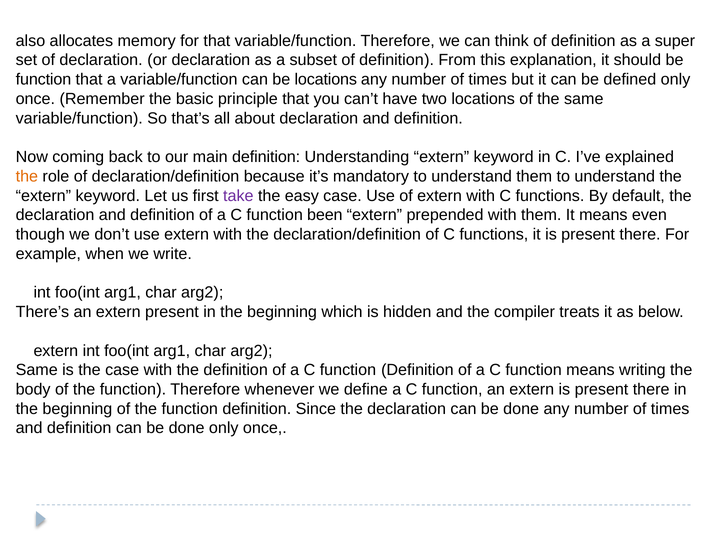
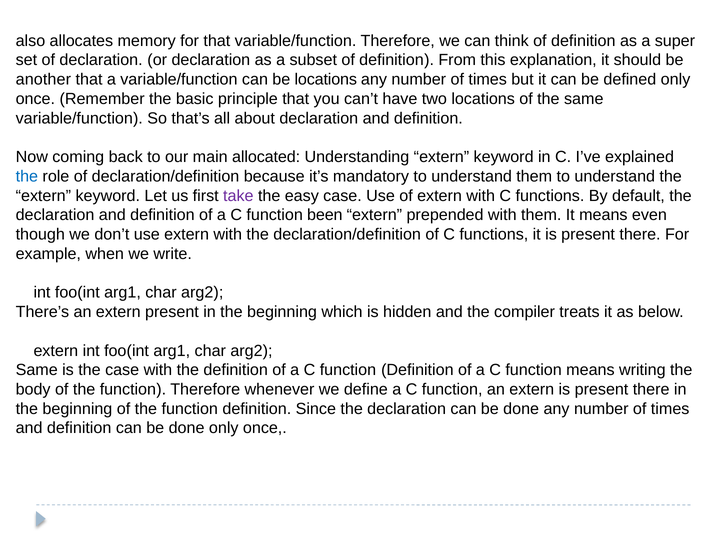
function: function -> another (43, 80)
main definition: definition -> allocated (266, 157)
the colour: orange -> blue (27, 176)
